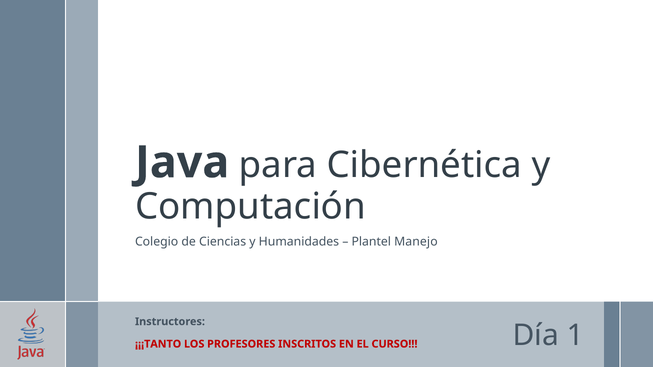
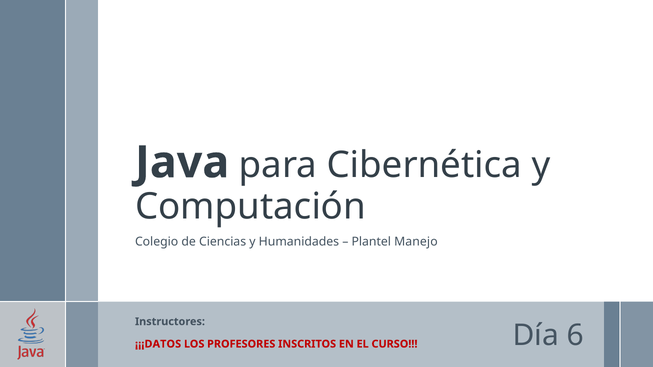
¡¡¡TANTO: ¡¡¡TANTO -> ¡¡¡DATOS (158, 344)
1: 1 -> 6 (575, 336)
